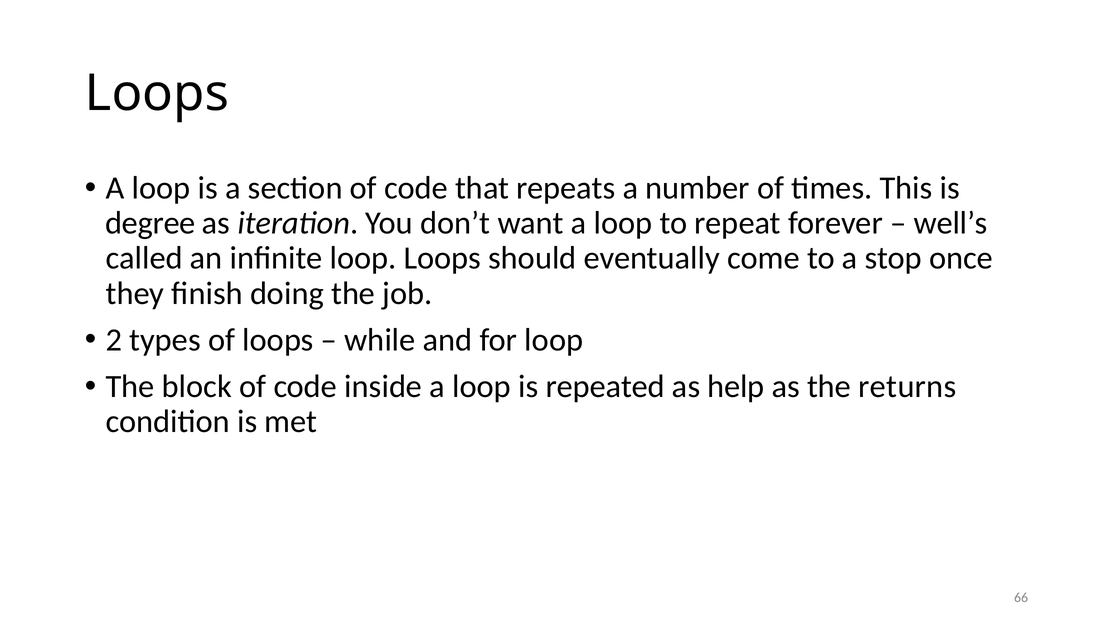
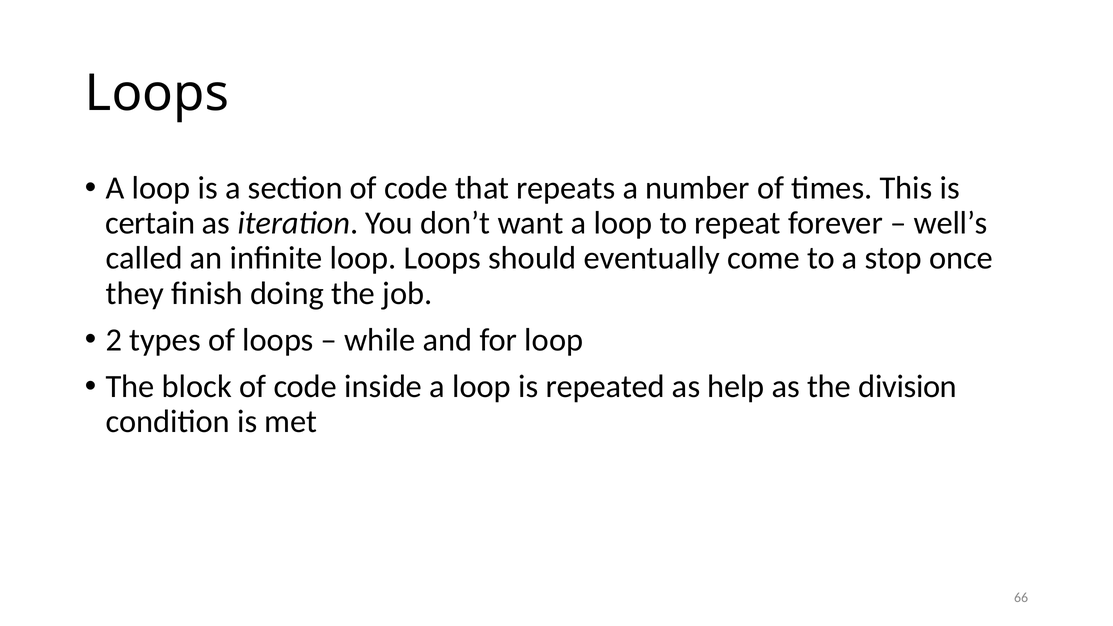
degree: degree -> certain (150, 223)
returns: returns -> division (908, 387)
